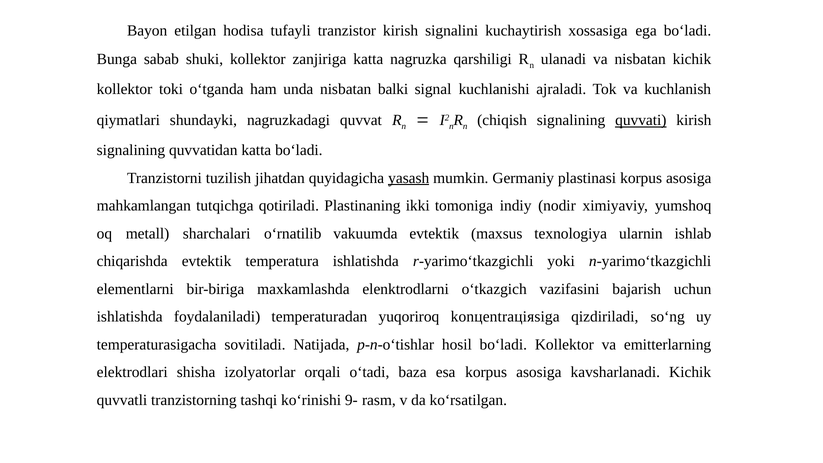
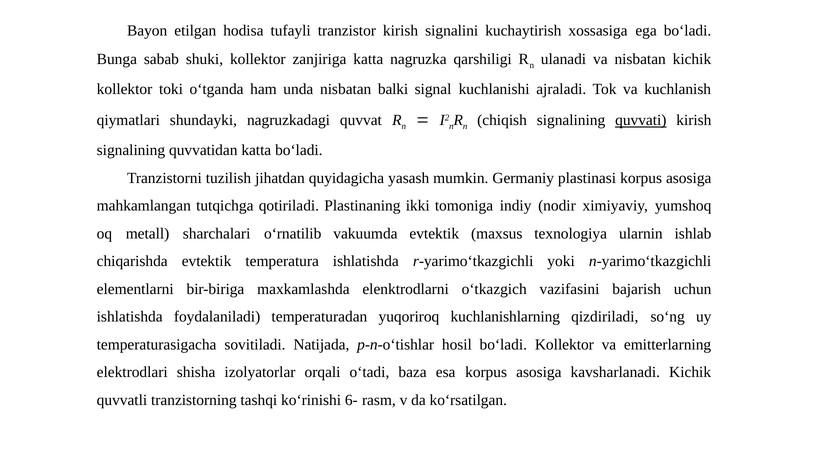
yasash underline: present -> none (409, 178)
konцentraцiяsiga: konцentraцiяsiga -> kuchlanishlarning (505, 317)
9-: 9- -> 6- (351, 400)
